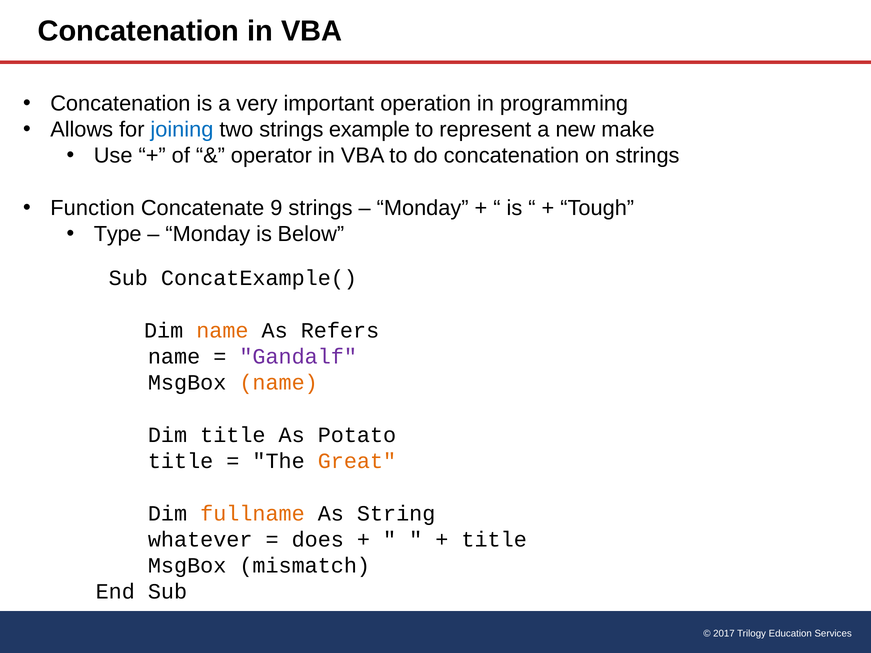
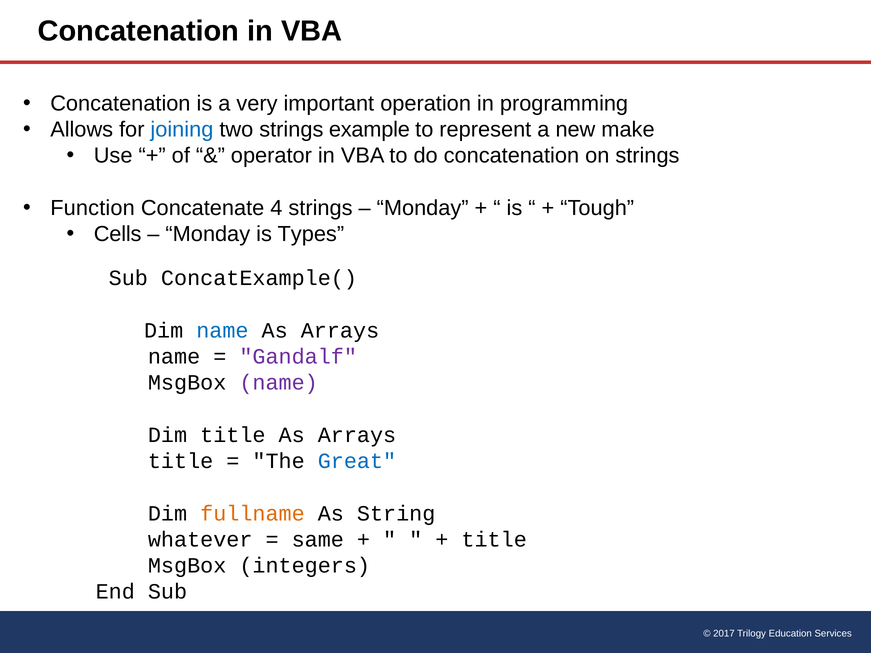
9: 9 -> 4 (276, 208)
Type: Type -> Cells (118, 234)
Below: Below -> Types (311, 234)
name colour: orange -> blue (222, 331)
Refers: Refers -> Arrays (340, 331)
name colour: orange -> purple (279, 383)
title As Potato: Potato -> Arrays (357, 435)
Great colour: orange -> blue (357, 461)
does: does -> same (318, 540)
mismatch: mismatch -> integers (305, 566)
